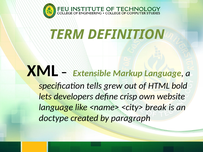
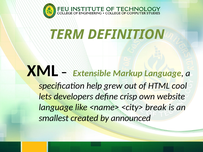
tells: tells -> help (94, 86)
bold: bold -> cool (179, 86)
doctype: doctype -> smallest (54, 118)
paragraph: paragraph -> announced (131, 118)
